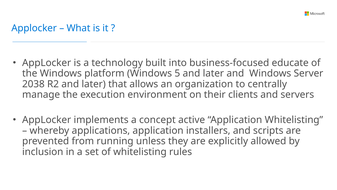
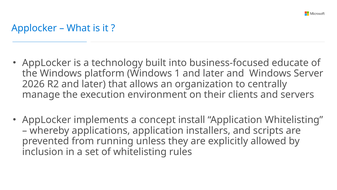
5: 5 -> 1 (177, 73)
2038: 2038 -> 2026 (33, 84)
active: active -> install (192, 120)
